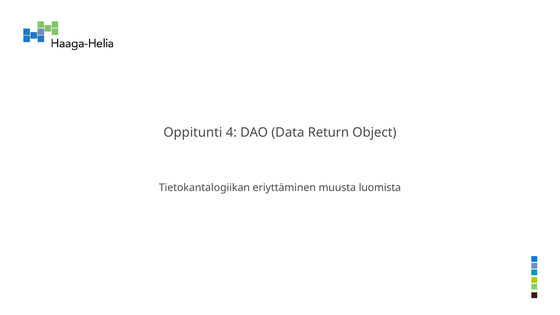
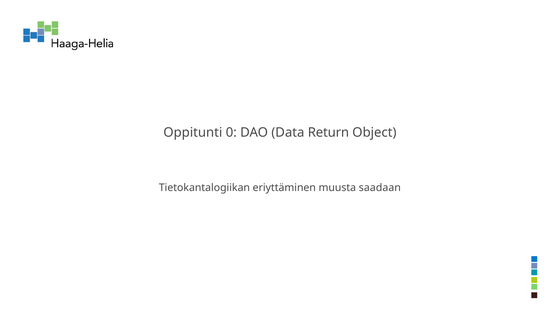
4: 4 -> 0 (231, 133)
luomista: luomista -> saadaan (380, 188)
